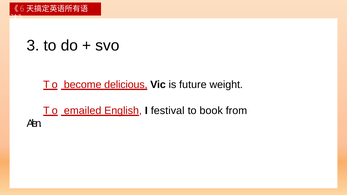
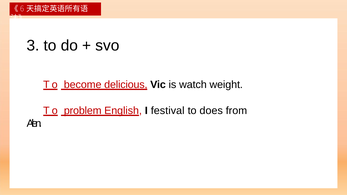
future: future -> watch (193, 85)
emailed: emailed -> problem (83, 111)
book: book -> does (211, 111)
